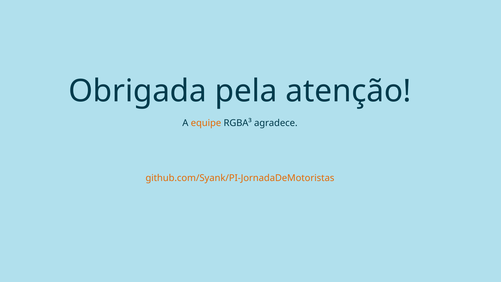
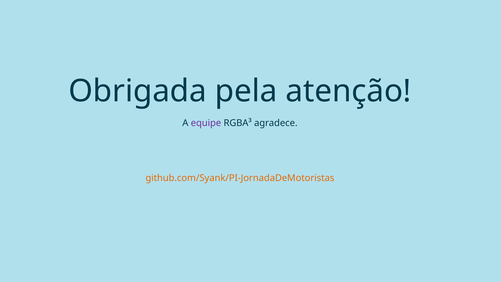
equipe colour: orange -> purple (206, 123)
